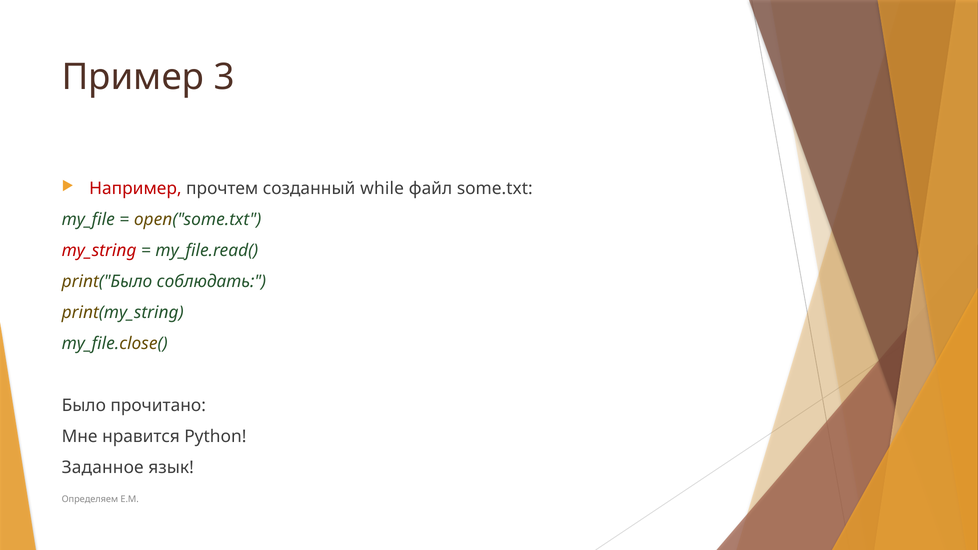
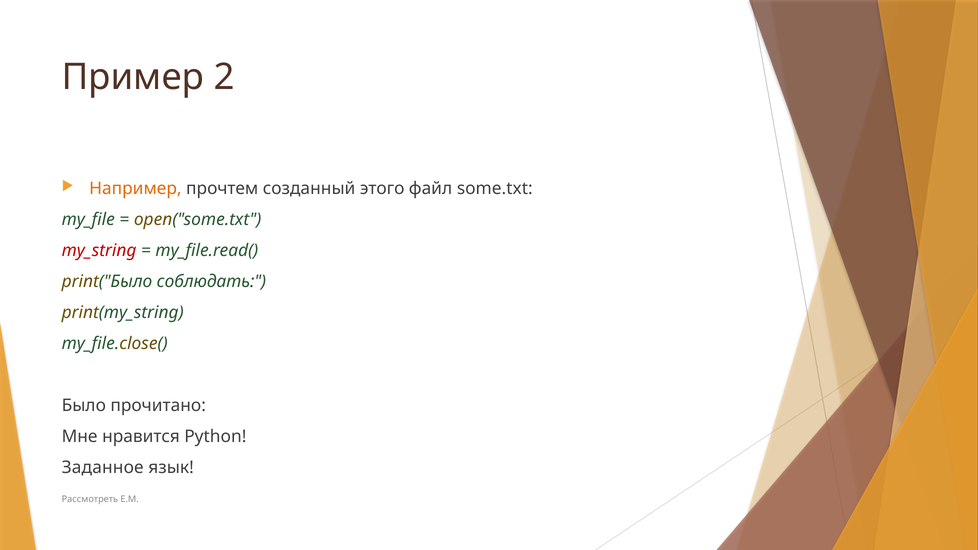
3: 3 -> 2 (224, 77)
Например colour: red -> orange (135, 189)
while: while -> этого (382, 189)
Определяем: Определяем -> Рассмотреть (90, 499)
